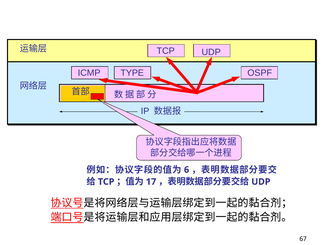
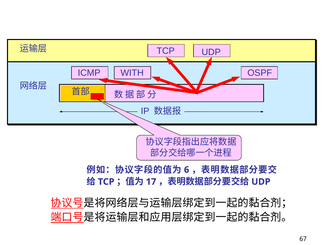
TYPE: TYPE -> WITH (132, 73)
